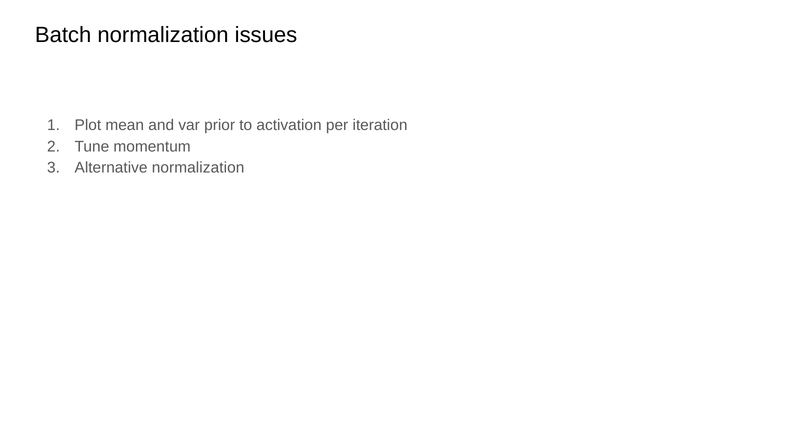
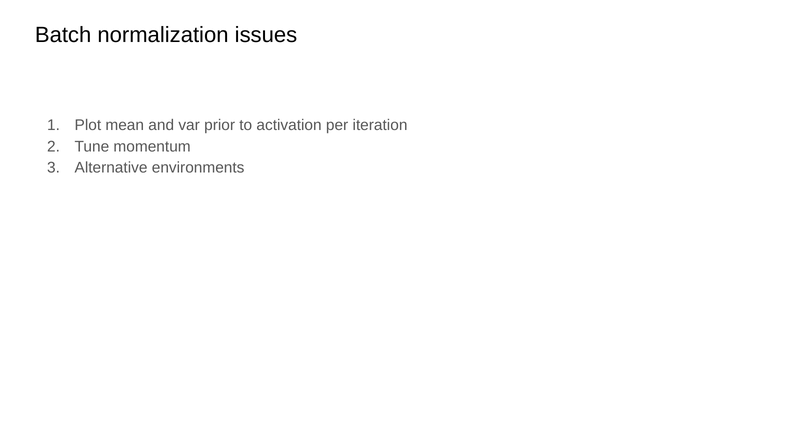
Alternative normalization: normalization -> environments (198, 168)
